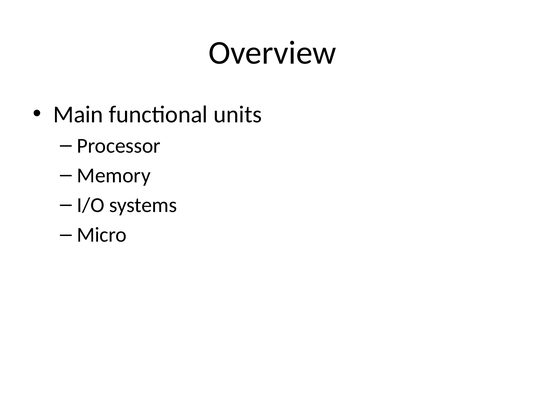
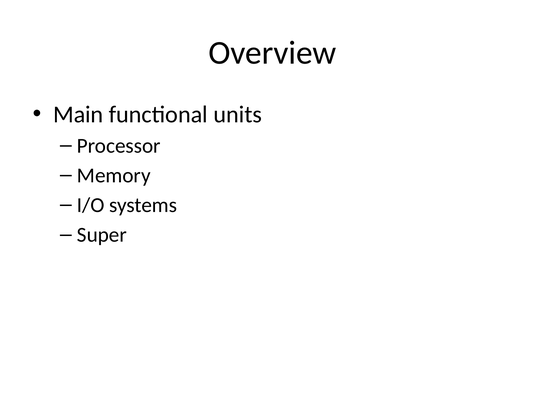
Micro: Micro -> Super (102, 235)
